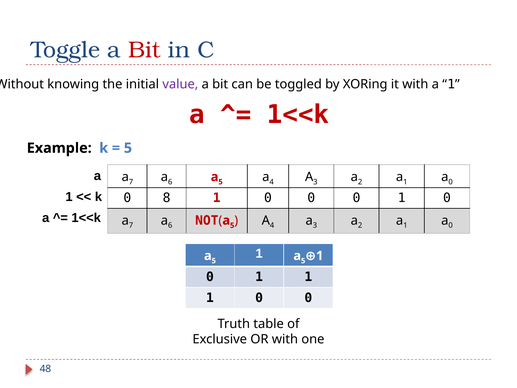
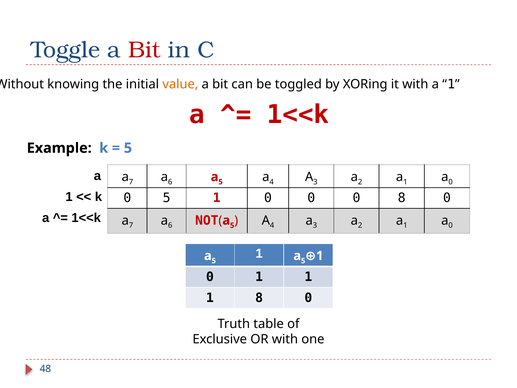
value colour: purple -> orange (180, 84)
0 8: 8 -> 5 (167, 198)
0 0 1: 1 -> 8 (402, 198)
0: 0 -> 8 (259, 298)
